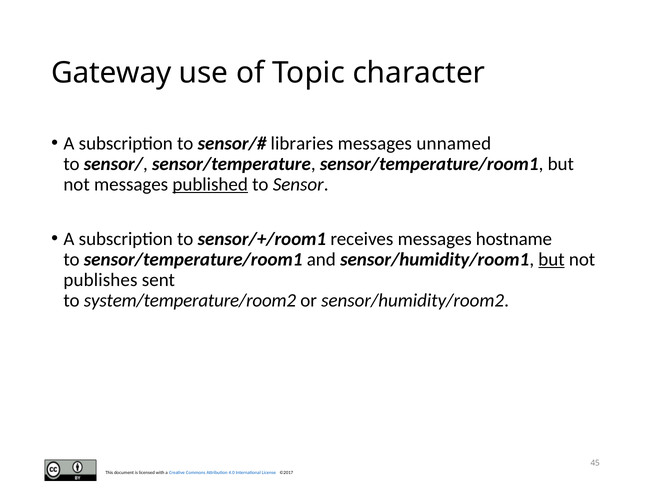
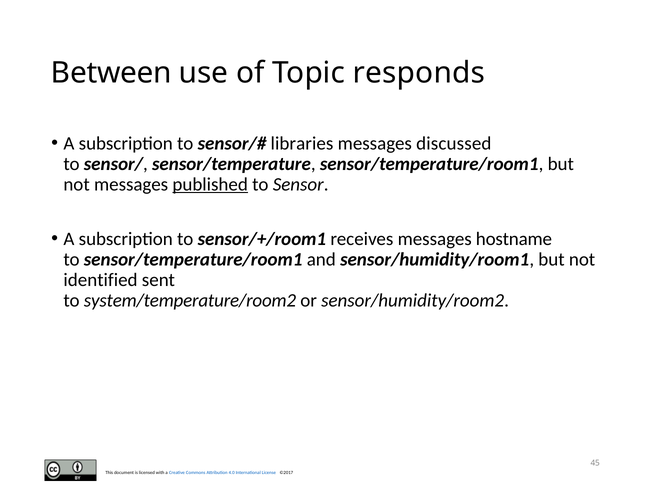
Gateway: Gateway -> Between (111, 73)
character: character -> responds (419, 73)
unnamed: unnamed -> discussed (454, 143)
but underline: present -> none (552, 259)
publishes: publishes -> identified (101, 280)
